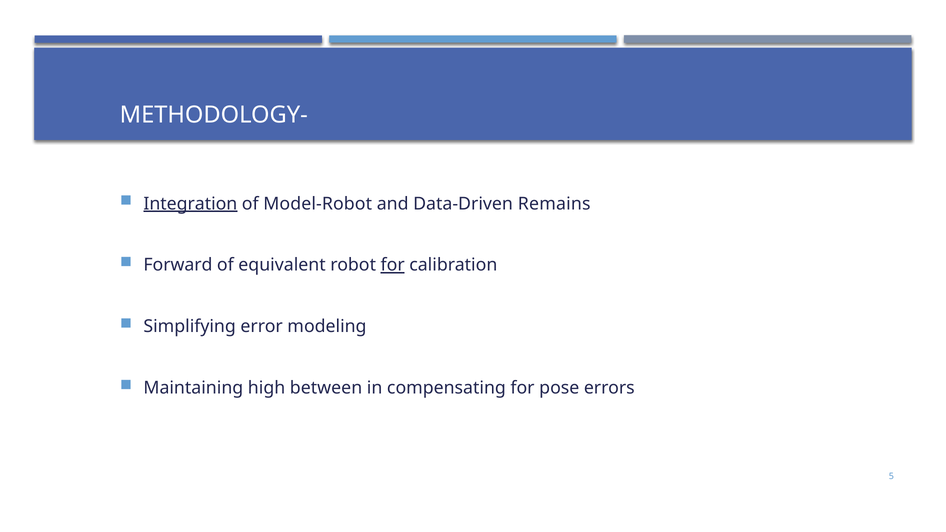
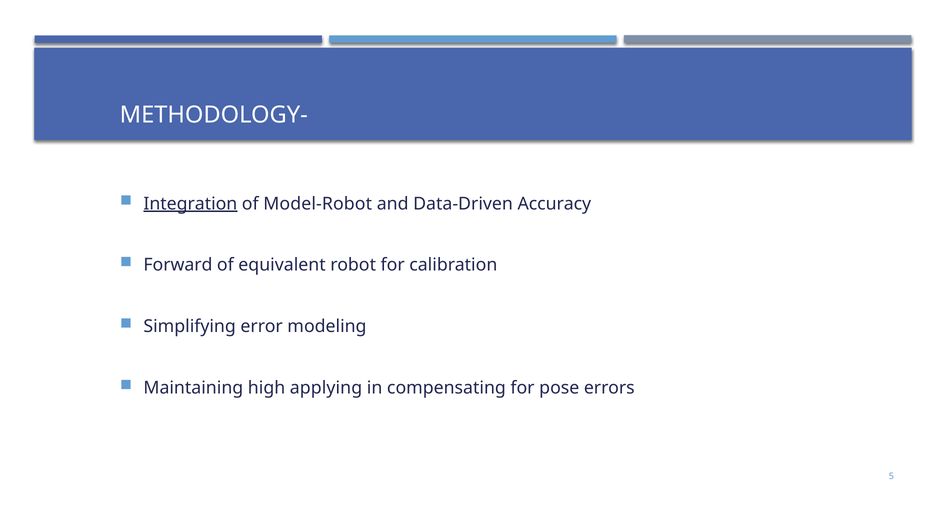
Remains: Remains -> Accuracy (554, 204)
for underline: present -> none (393, 265)
between: between -> applying (326, 388)
